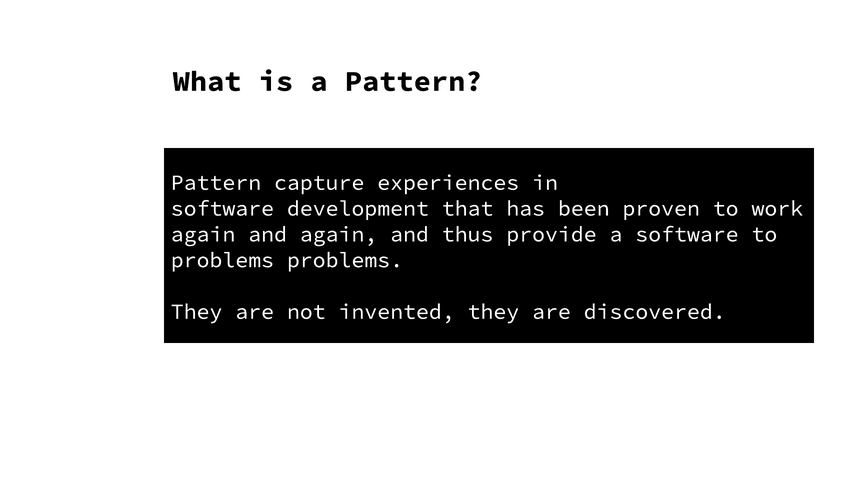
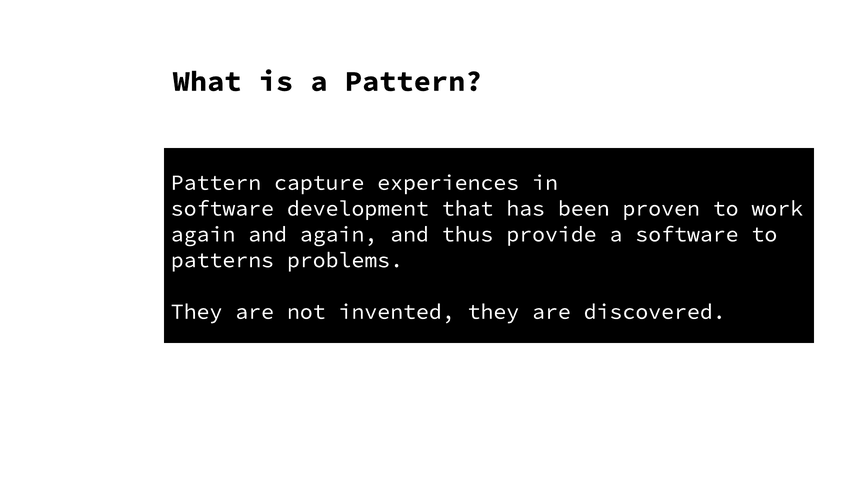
problems: problems -> patterns (222, 260)
